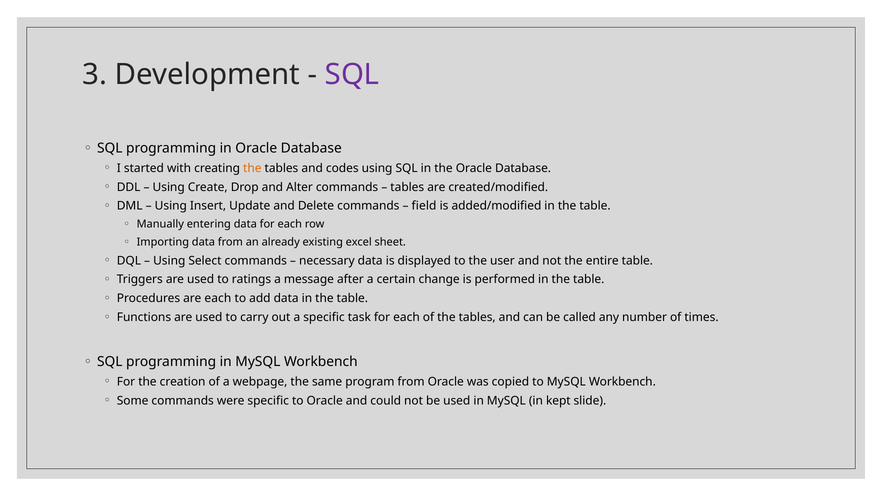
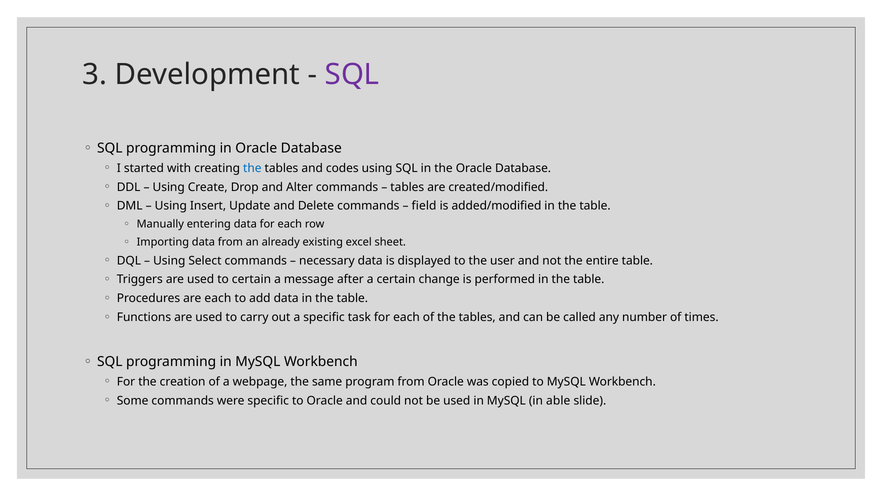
the colour: orange -> blue (252, 168)
to ratings: ratings -> certain (251, 280)
kept: kept -> able (558, 401)
